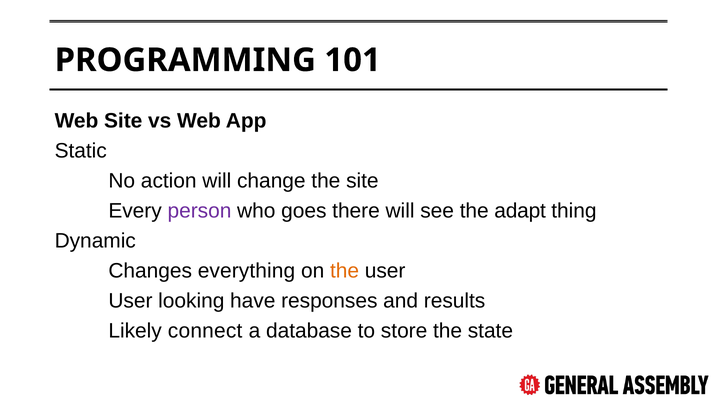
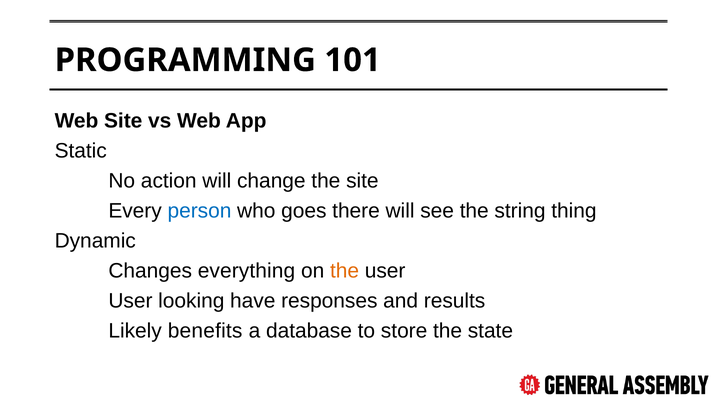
person colour: purple -> blue (199, 211)
adapt: adapt -> string (520, 211)
connect: connect -> benefits (205, 331)
